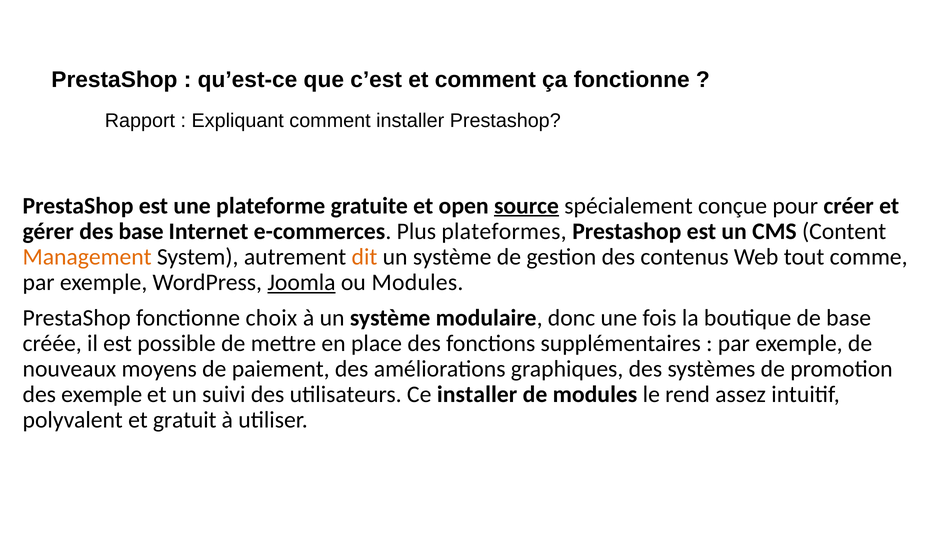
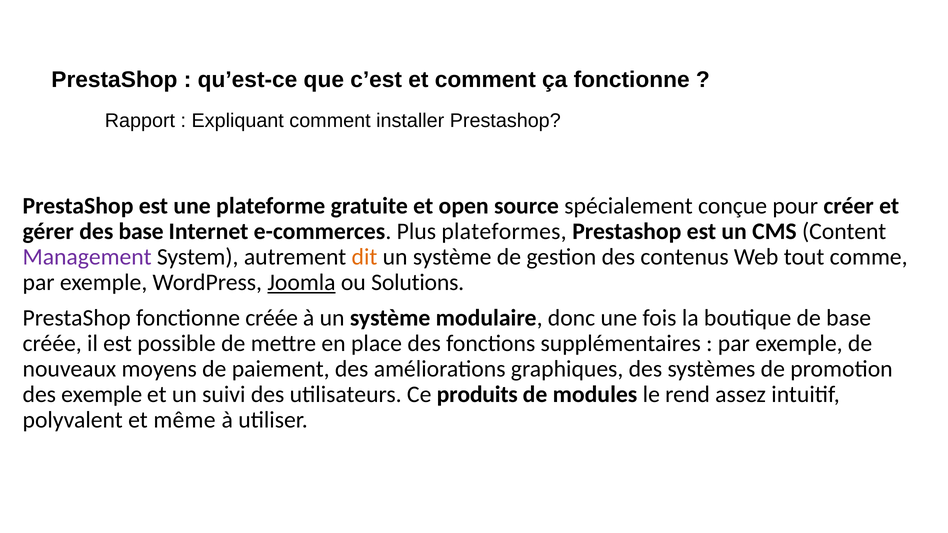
source underline: present -> none (526, 206)
Management colour: orange -> purple (87, 257)
ou Modules: Modules -> Solutions (418, 283)
fonctionne choix: choix -> créée (272, 318)
Ce installer: installer -> produits (477, 395)
gratuit: gratuit -> même (185, 420)
